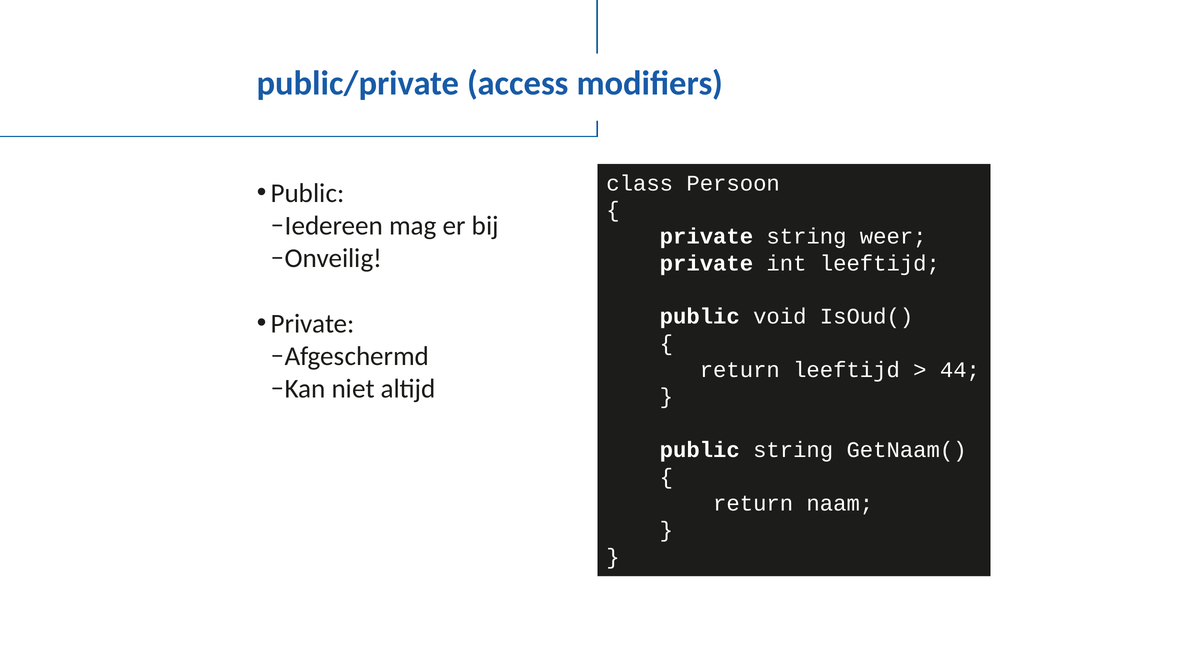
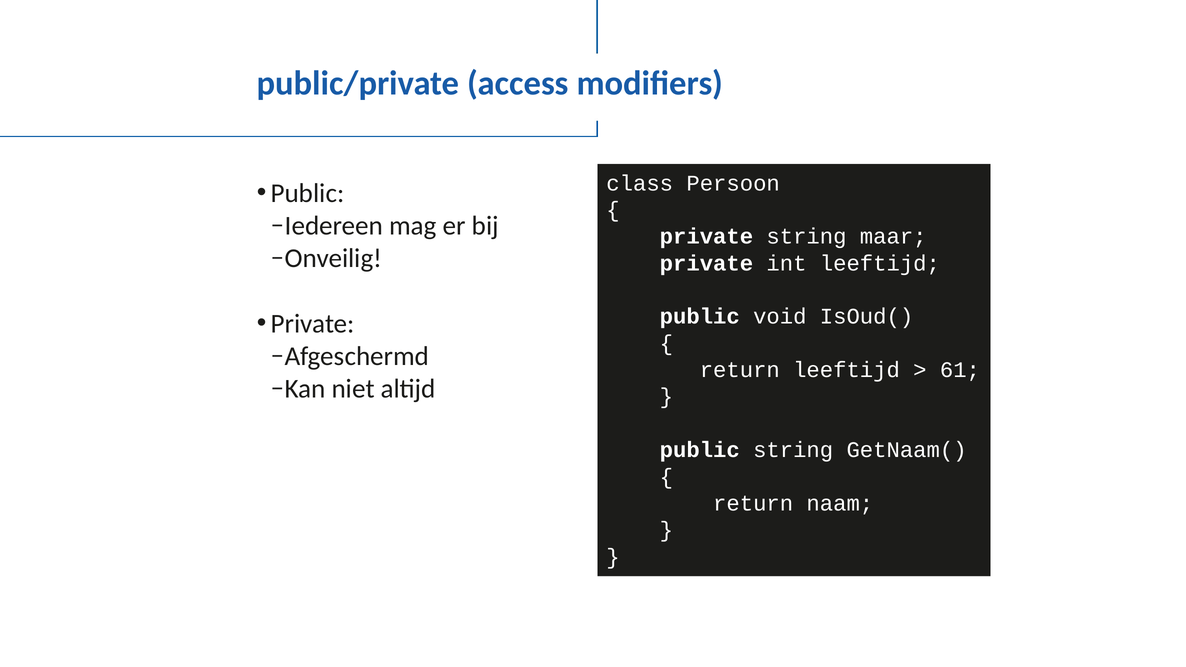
weer: weer -> maar (893, 237)
44: 44 -> 61 (960, 370)
